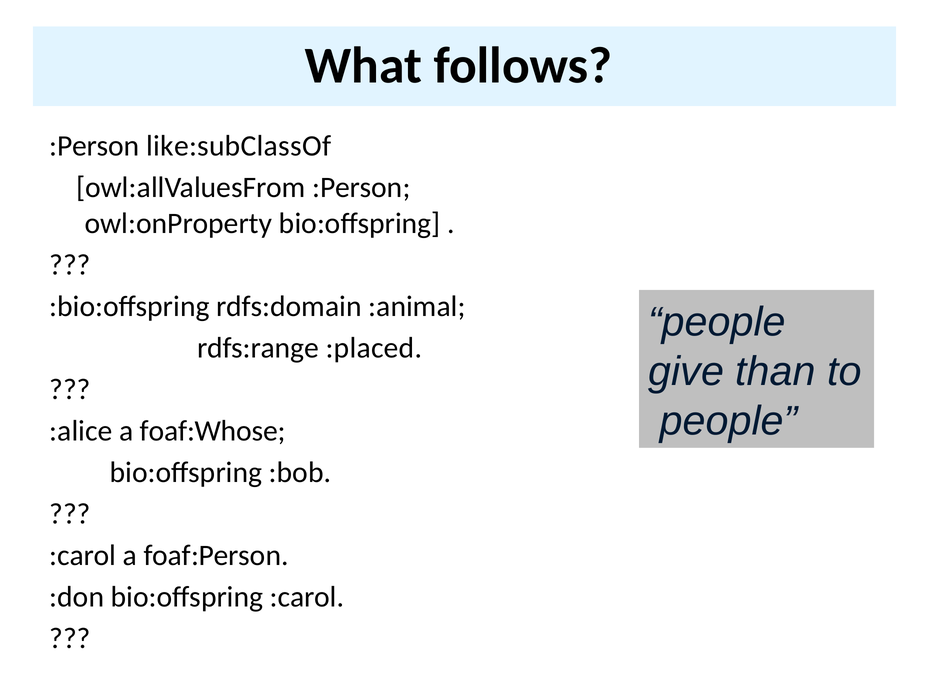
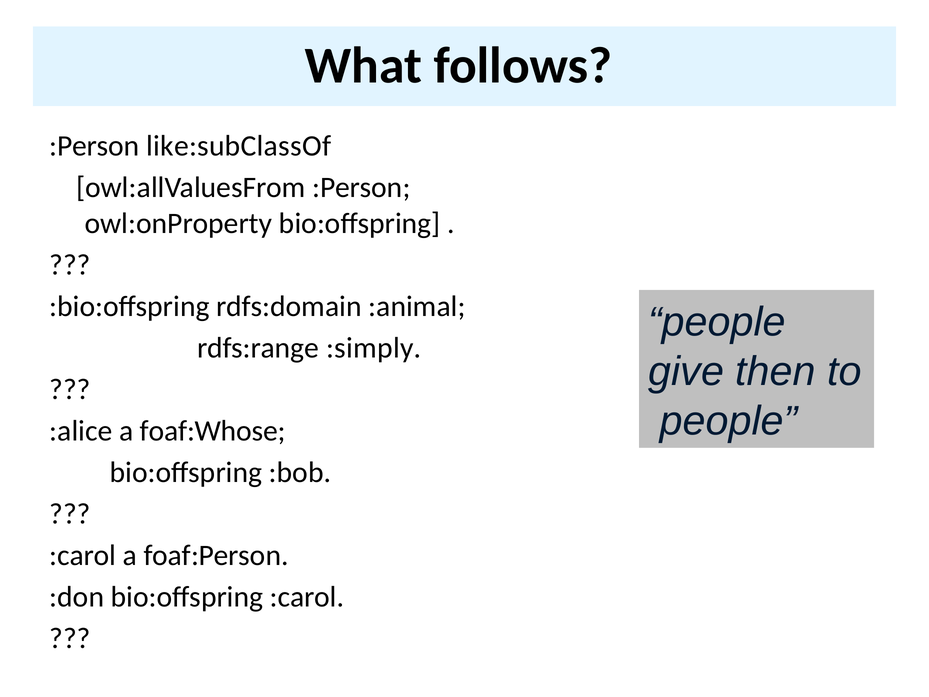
:placed: :placed -> :simply (374, 348)
than: than -> then (776, 372)
